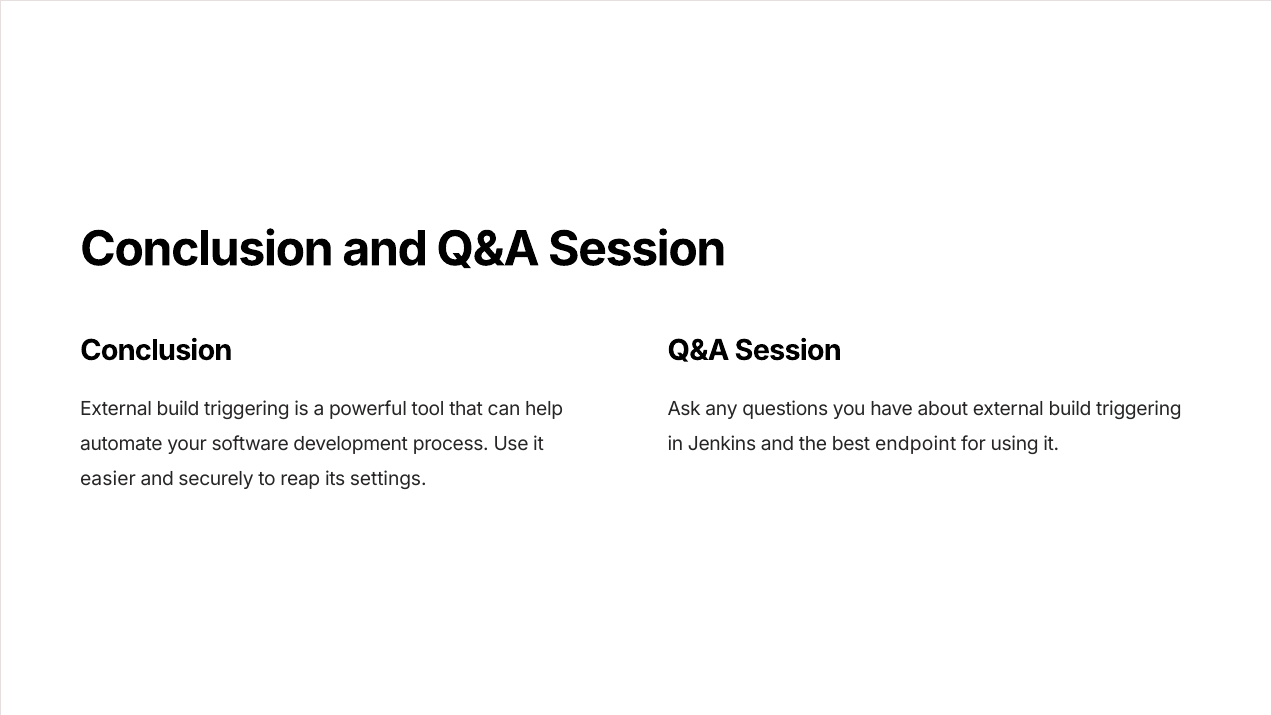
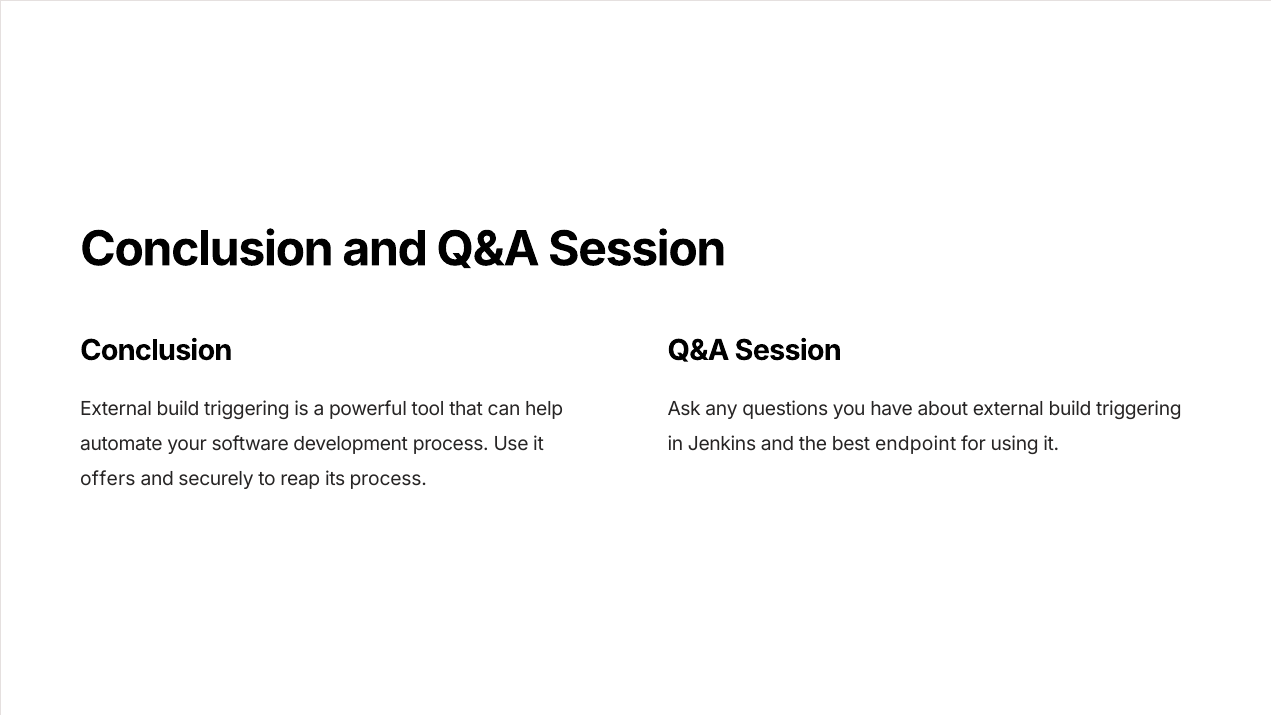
easier: easier -> offers (108, 479)
its settings: settings -> process (388, 479)
